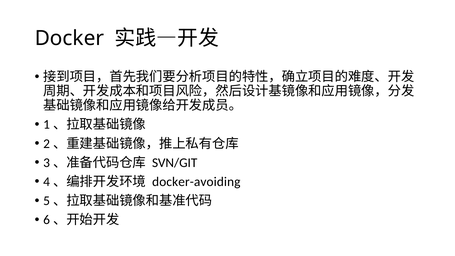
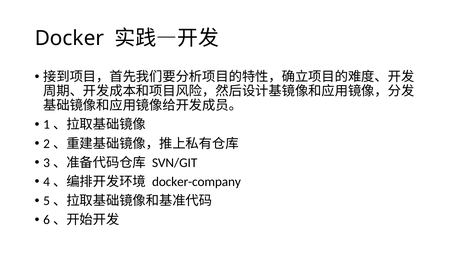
docker-avoiding: docker-avoiding -> docker-company (196, 182)
